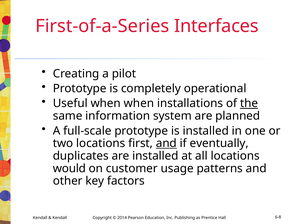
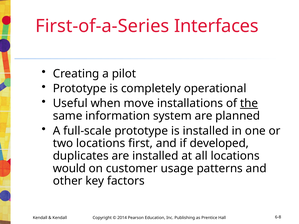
when when: when -> move (139, 103)
and underline: present -> none (166, 143)
eventually: eventually -> developed (219, 143)
